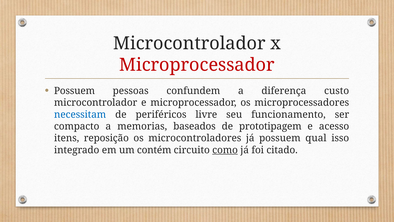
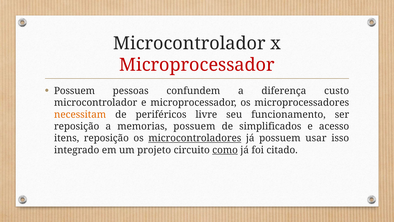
necessitam colour: blue -> orange (80, 114)
compacto: compacto -> reposição (77, 126)
memorias baseados: baseados -> possuem (194, 126)
prototipagem: prototipagem -> simplificados (270, 126)
microcontroladores underline: none -> present (195, 138)
qual: qual -> usar (316, 138)
contém: contém -> projeto (154, 150)
